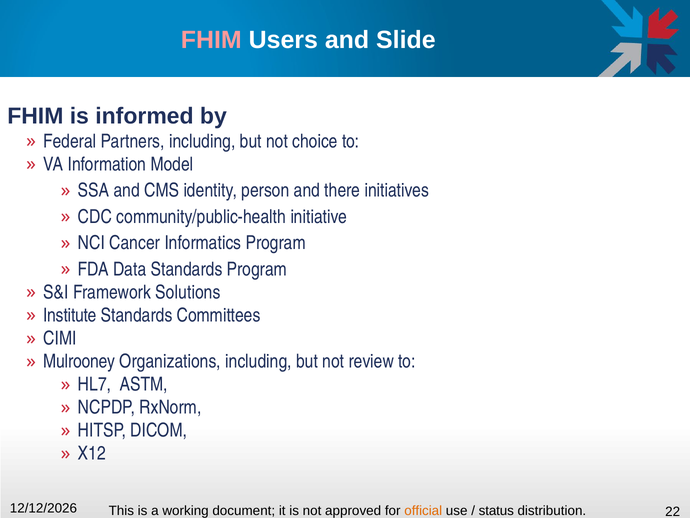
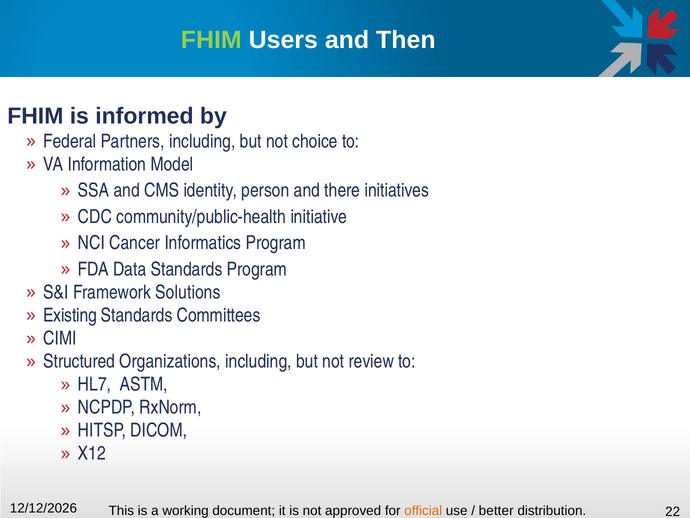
FHIM colour: pink -> light green (211, 40)
Slide: Slide -> Then (406, 40)
Institute: Institute -> Existing (70, 315)
Mulrooney: Mulrooney -> Structured (79, 361)
status: status -> better (496, 510)
